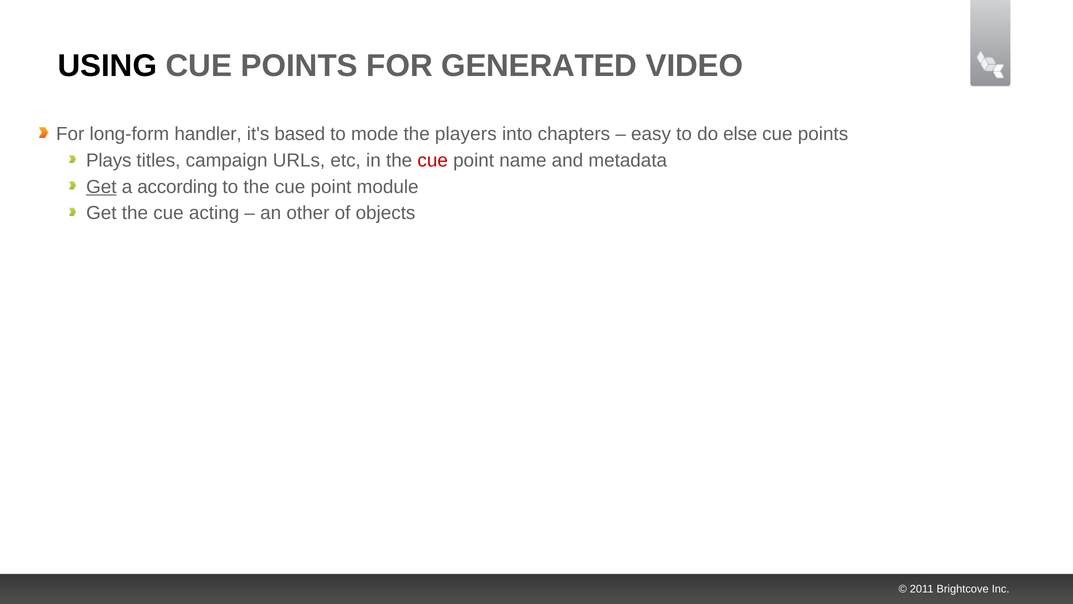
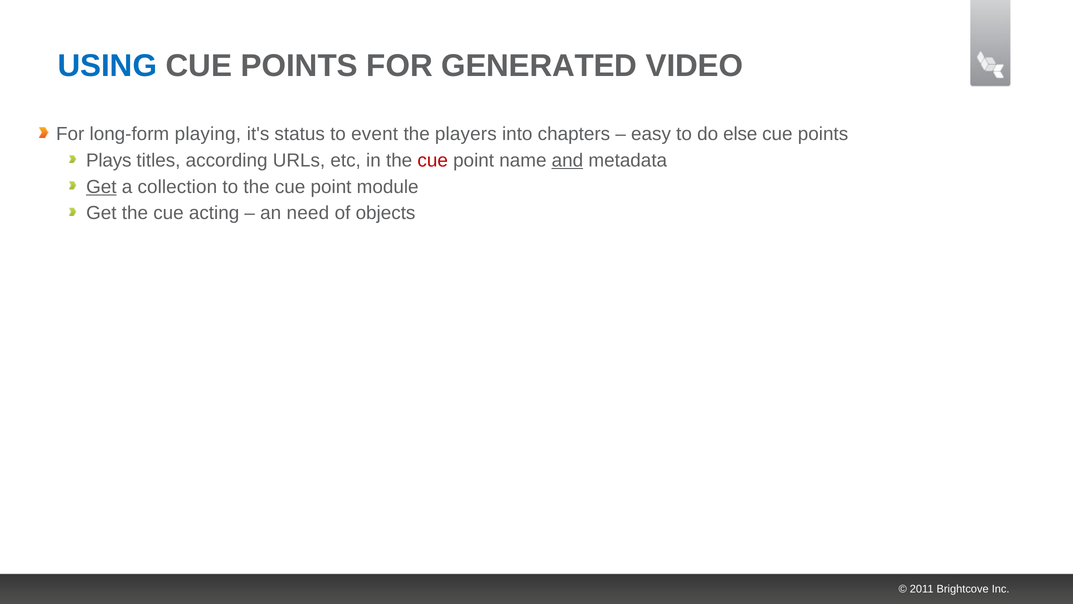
USING colour: black -> blue (107, 66)
handler: handler -> playing (208, 134)
based: based -> status (300, 134)
mode: mode -> event (375, 134)
campaign: campaign -> according (227, 160)
and underline: none -> present (567, 160)
according: according -> collection (177, 187)
other: other -> need (308, 213)
